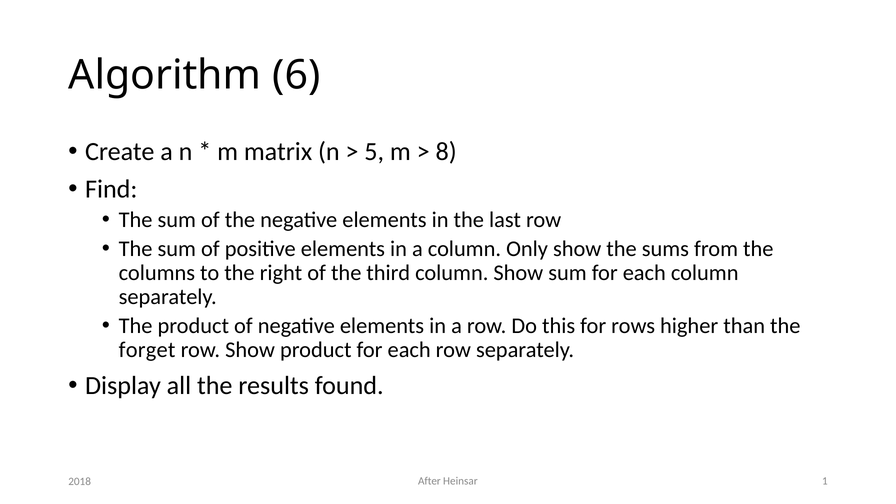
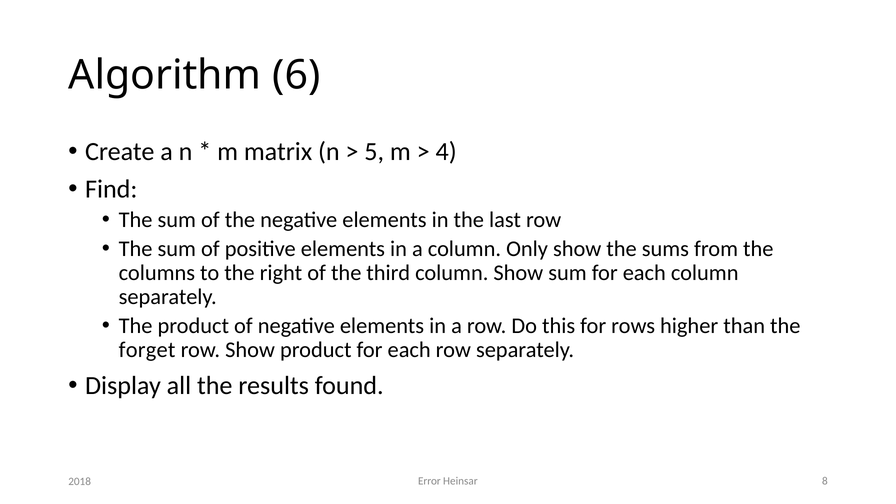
8: 8 -> 4 (446, 151)
After: After -> Error (429, 481)
1: 1 -> 8 (825, 481)
